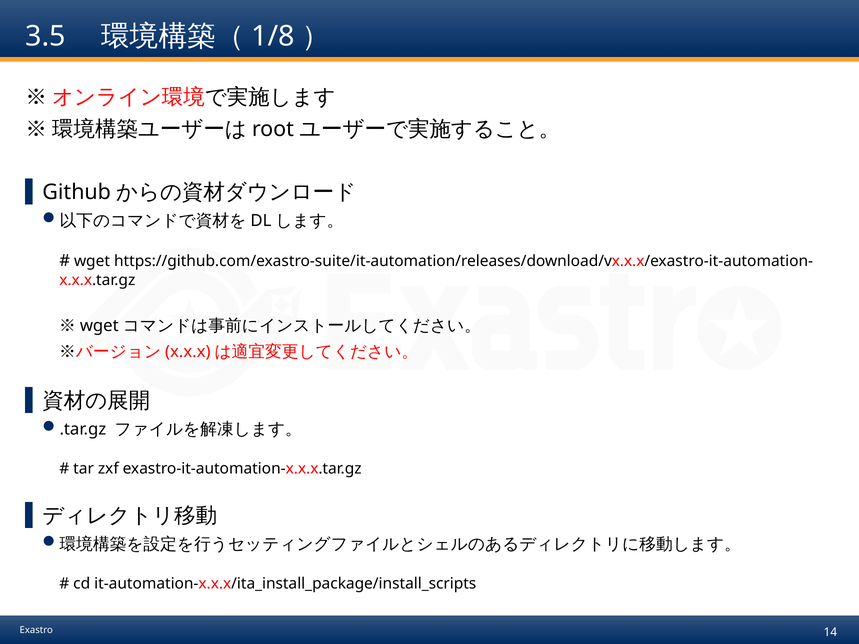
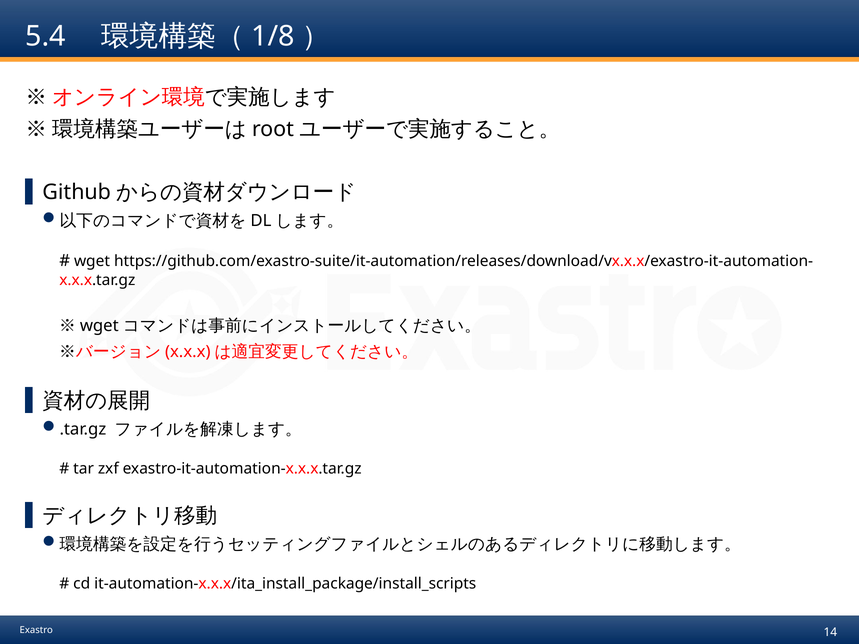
3.5: 3.5 -> 5.4 (46, 36)
